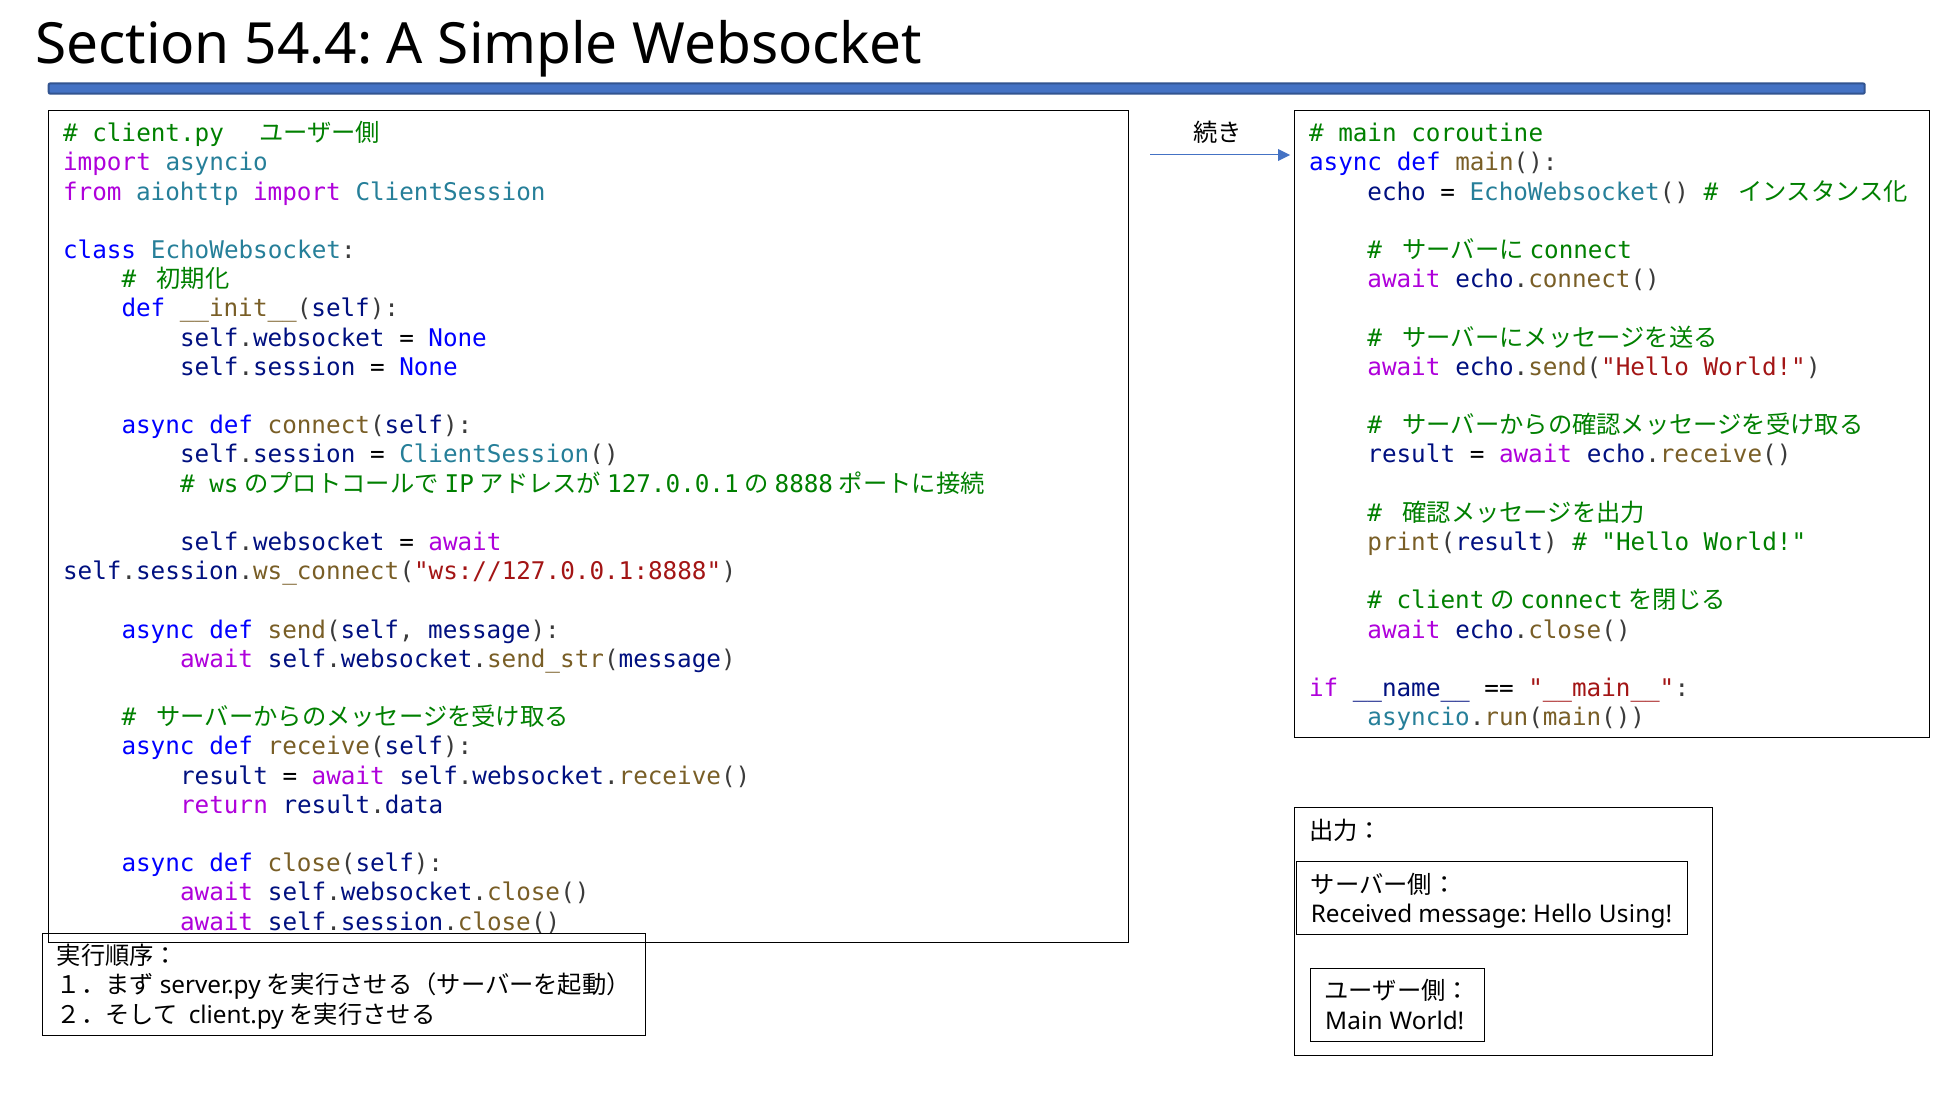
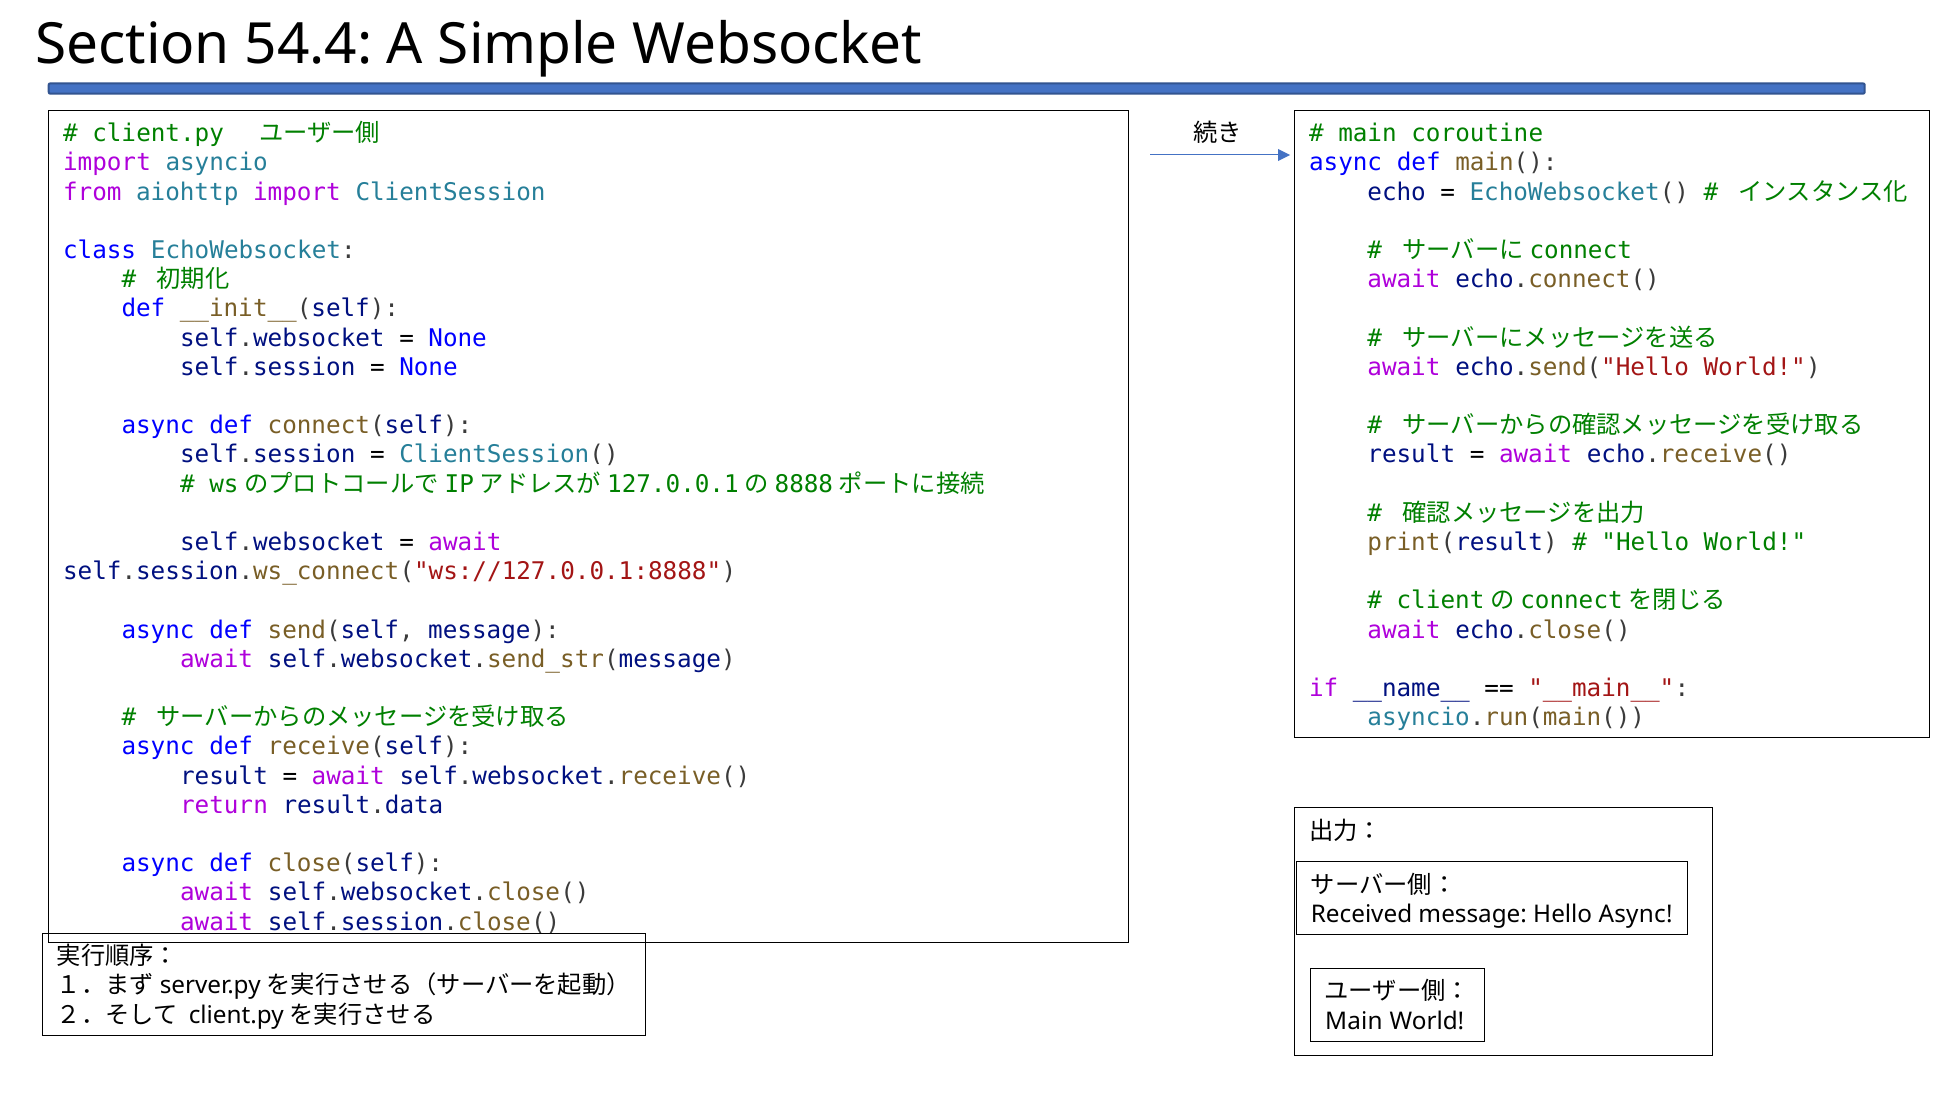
Hello Using: Using -> Async (1636, 914)
